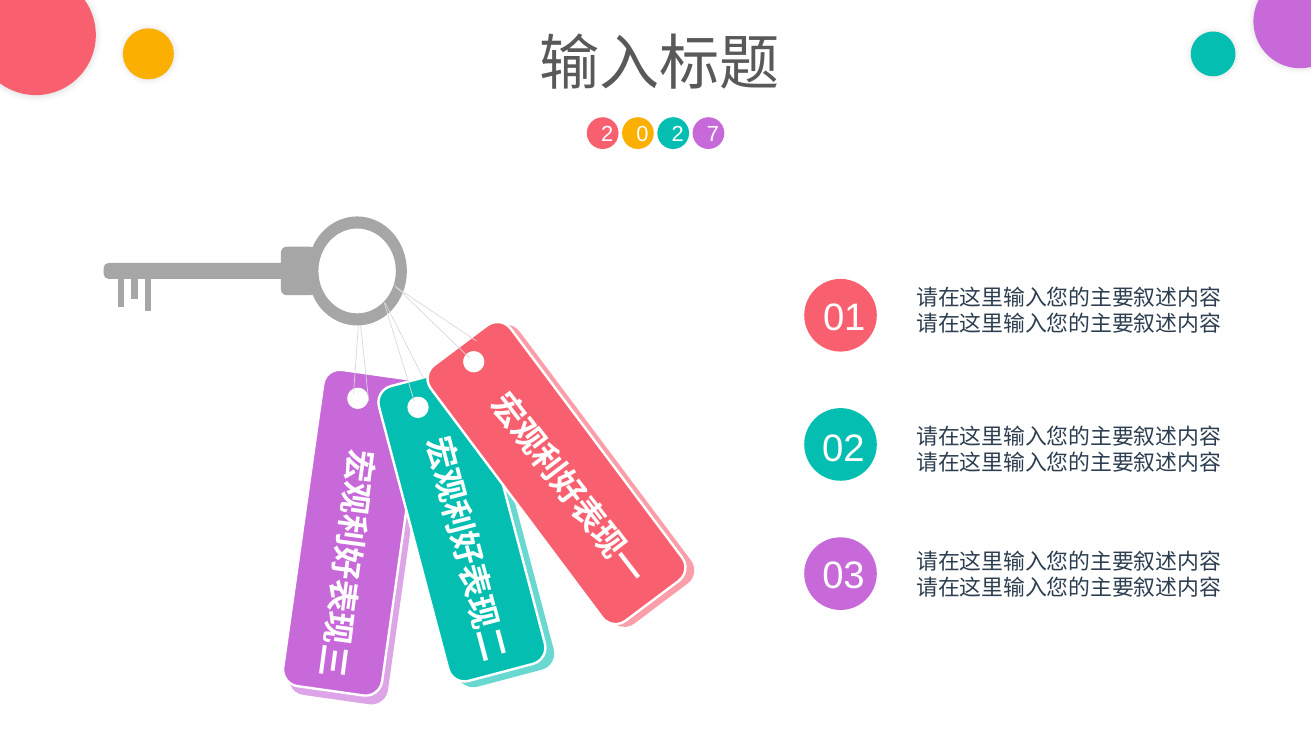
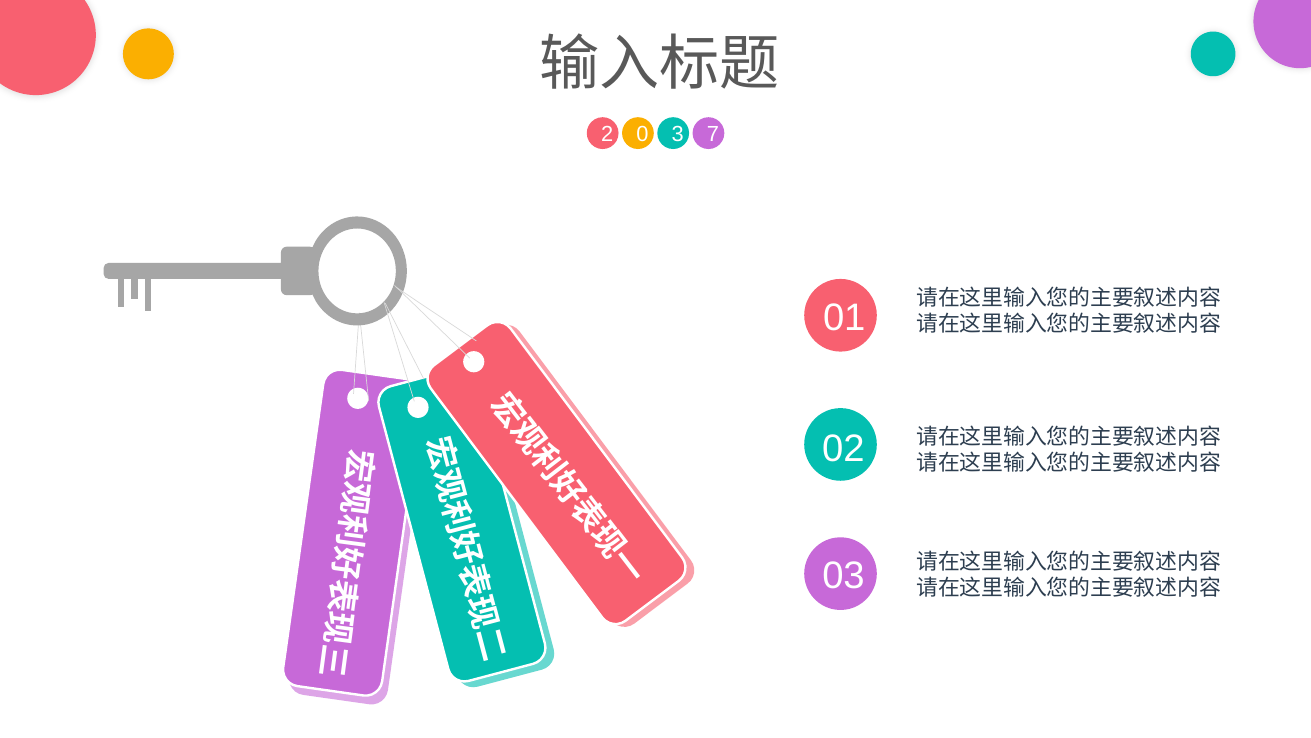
0 2: 2 -> 3 (678, 135)
